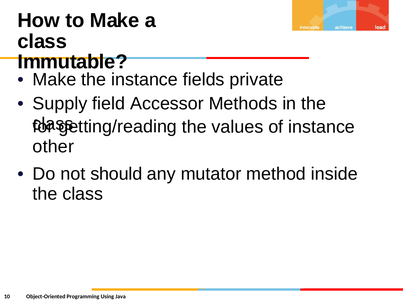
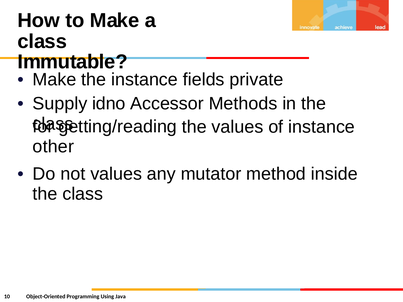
field: field -> idno (109, 104)
not should: should -> values (116, 174)
